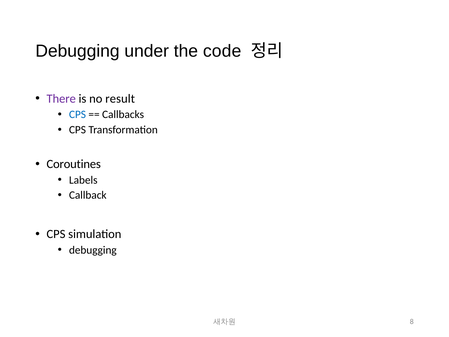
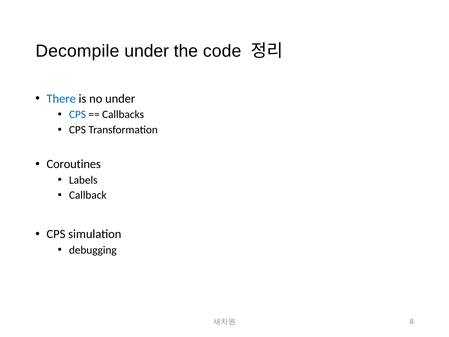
Debugging: Debugging -> Decompile (77, 51)
There colour: purple -> blue (61, 99)
no result: result -> under (120, 99)
